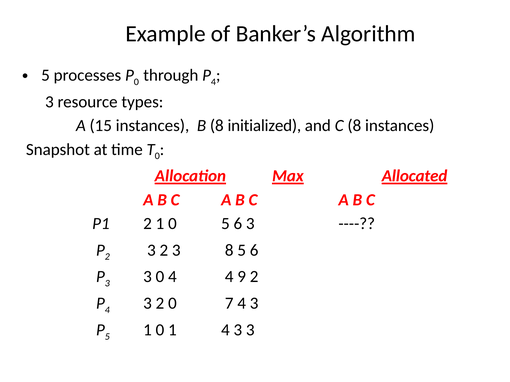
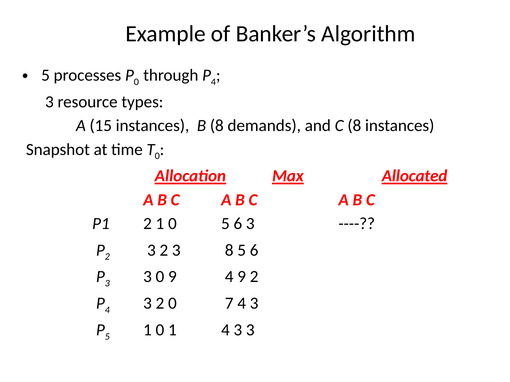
initialized: initialized -> demands (264, 126)
0 4: 4 -> 9 (172, 277)
